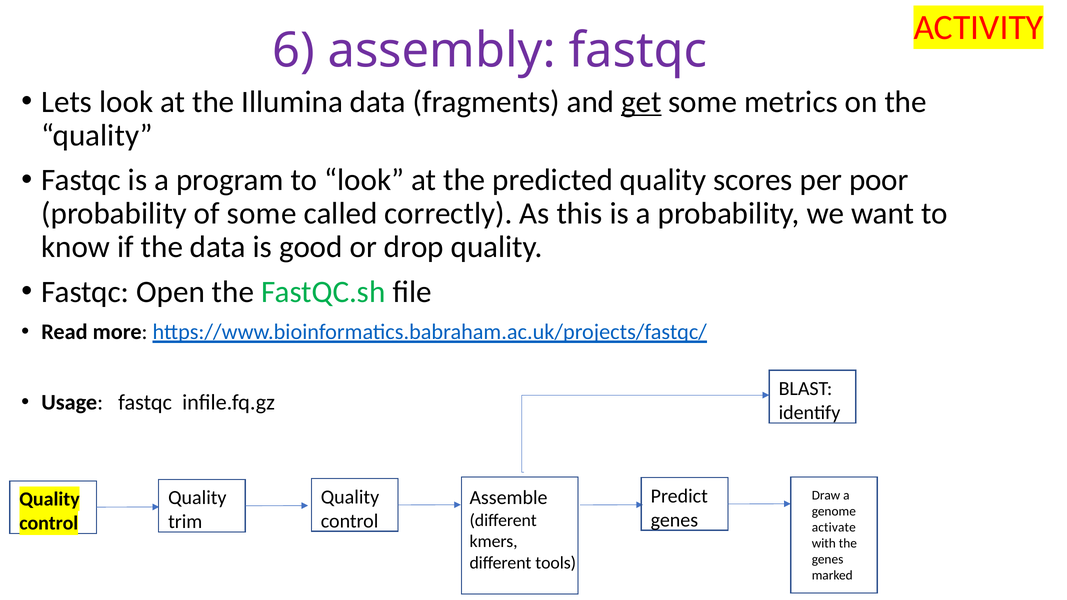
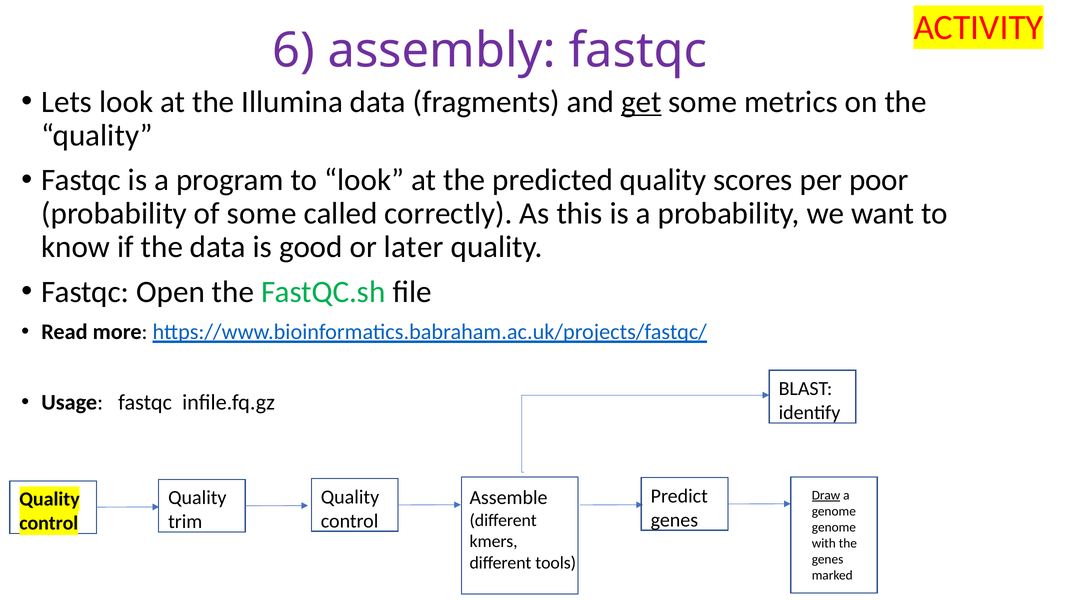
drop: drop -> later (414, 247)
Draw underline: none -> present (826, 496)
activate: activate -> genome (834, 528)
